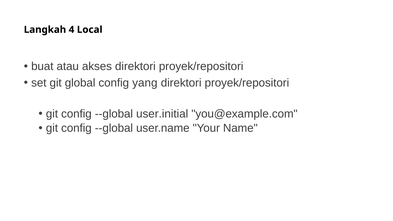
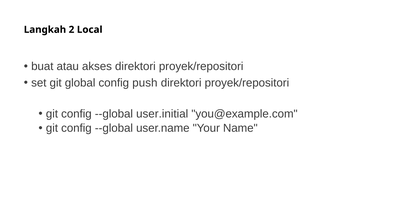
4: 4 -> 2 (71, 30)
yang: yang -> push (145, 83)
